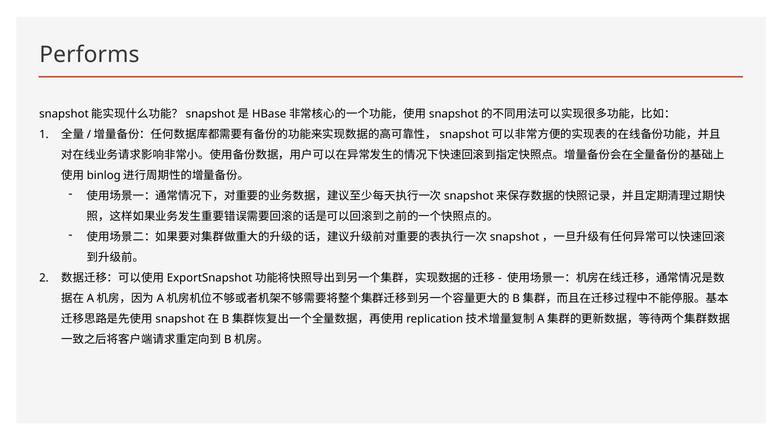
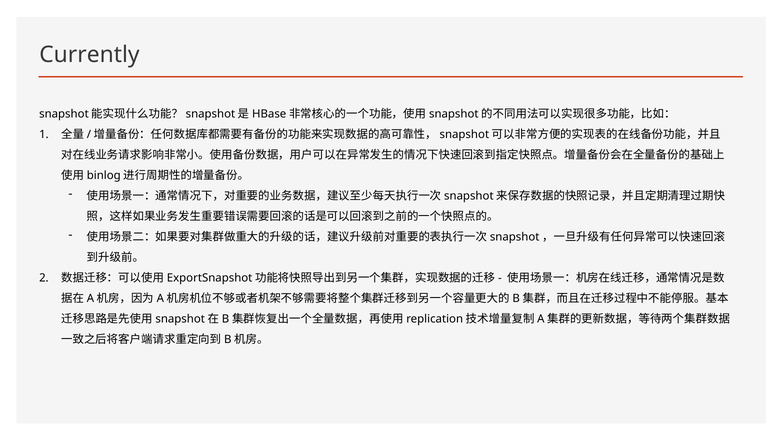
Performs: Performs -> Currently (89, 55)
